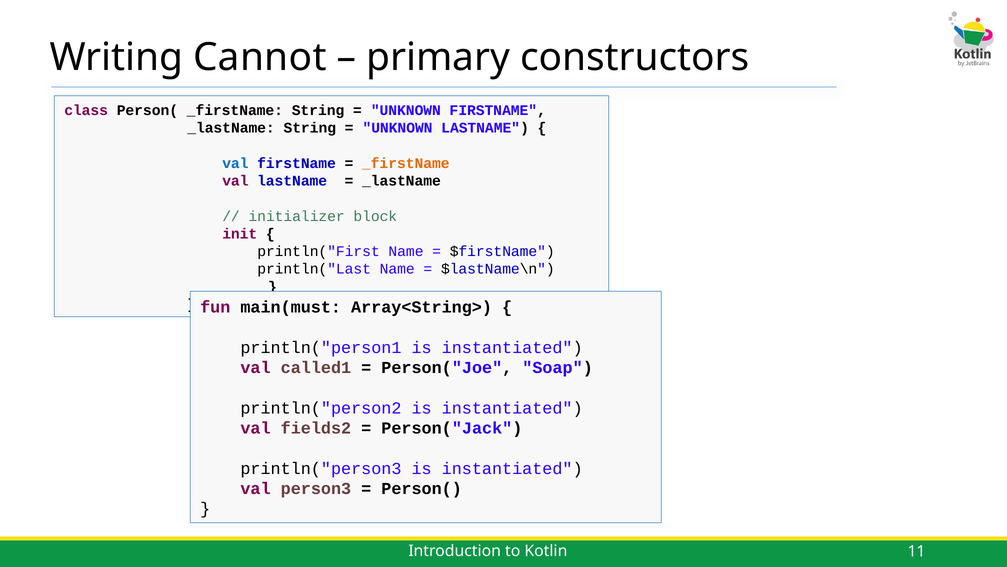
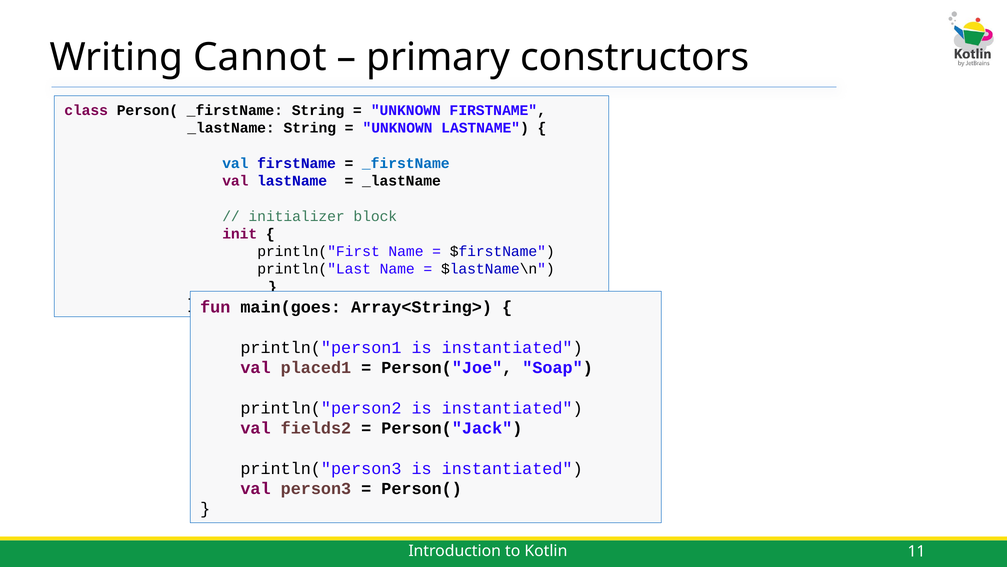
_firstName colour: orange -> blue (406, 163)
main(must: main(must -> main(goes (291, 307)
called1: called1 -> placed1 (316, 367)
